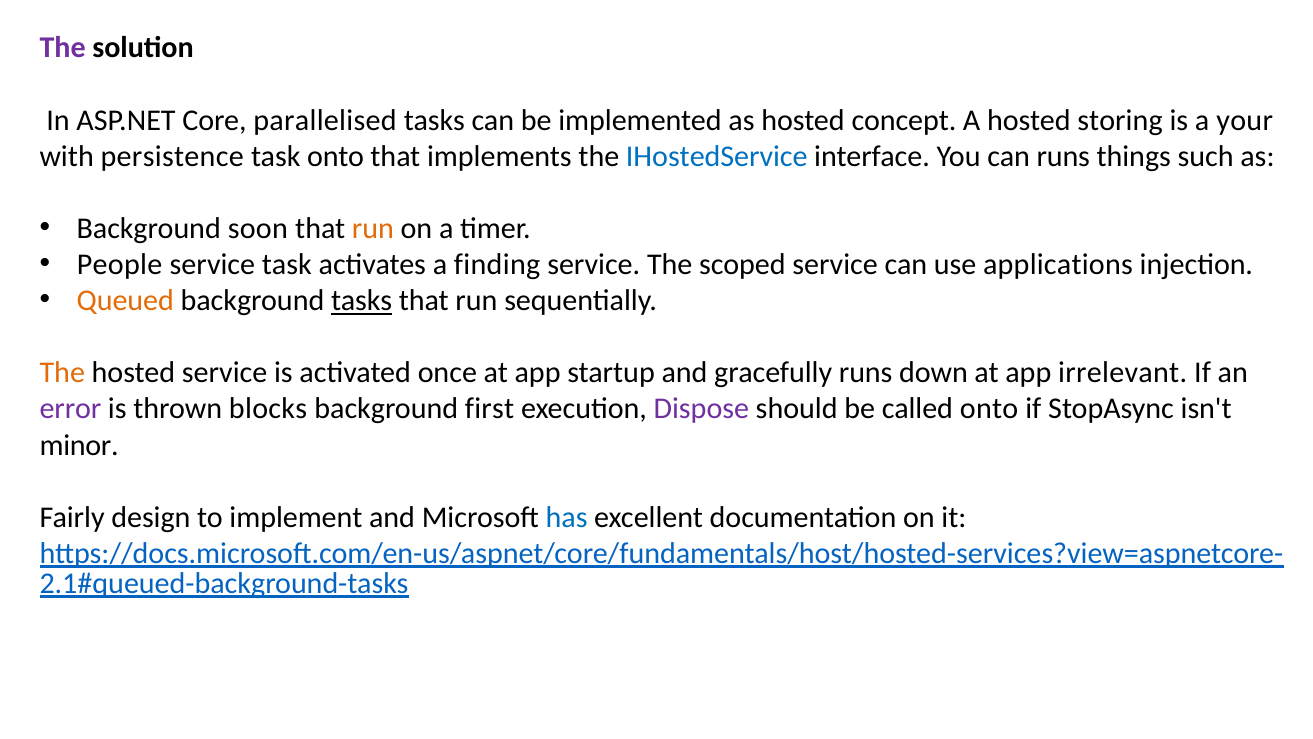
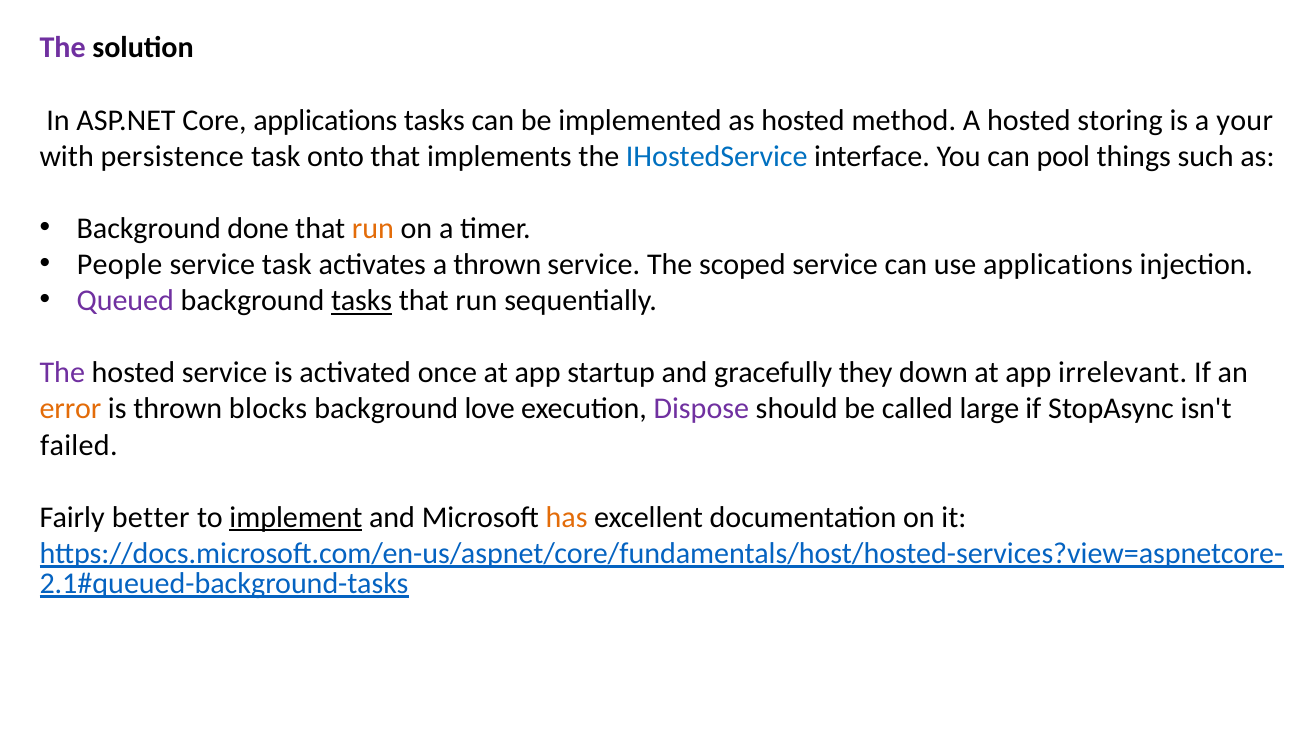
Core parallelised: parallelised -> applications (325, 120)
concept: concept -> method (904, 120)
can runs: runs -> pool (1063, 156)
soon: soon -> done (258, 228)
a finding: finding -> thrown (497, 264)
Queued colour: orange -> purple (125, 300)
The colour: orange -> purple (62, 373)
gracefully runs: runs -> they (866, 373)
error colour: purple -> orange (71, 409)
first: first -> love (490, 409)
called onto: onto -> large (989, 409)
minor: minor -> failed (79, 445)
design: design -> better (151, 517)
implement underline: none -> present (296, 517)
has colour: blue -> orange (567, 517)
